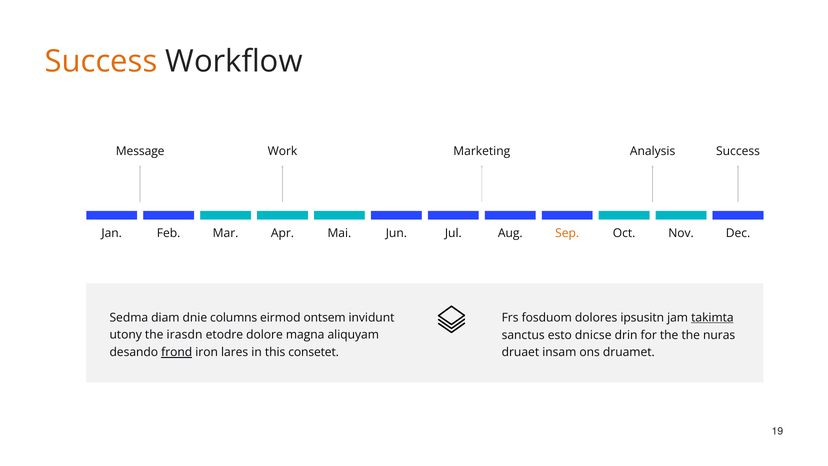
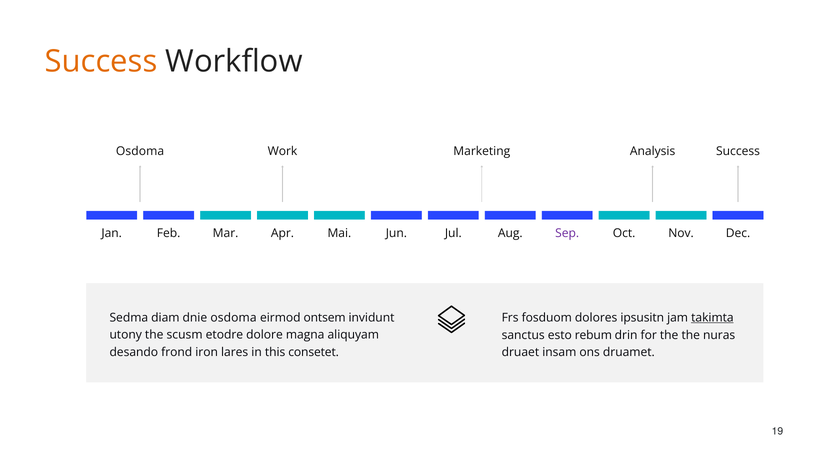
Message: Message -> Osdoma (140, 151)
Sep colour: orange -> purple (567, 233)
dnie columns: columns -> osdoma (234, 317)
irasdn: irasdn -> scusm (185, 335)
dnicse: dnicse -> rebum (593, 335)
frond underline: present -> none (177, 352)
